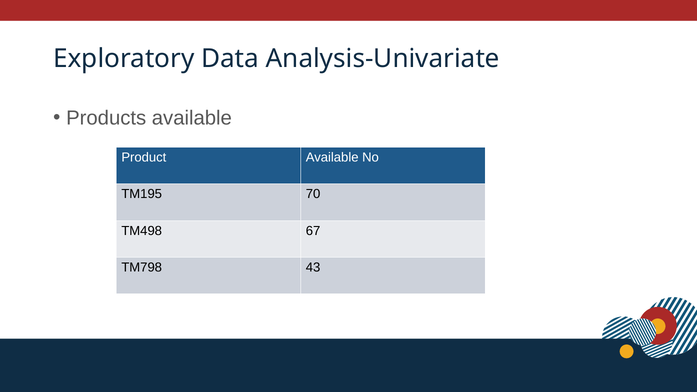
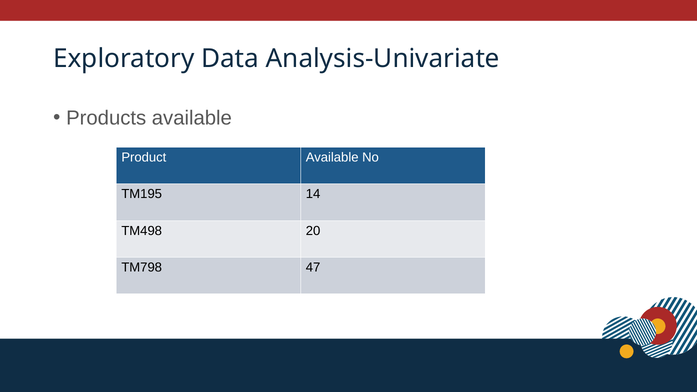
70: 70 -> 14 (313, 194)
67: 67 -> 20 (313, 231)
43: 43 -> 47 (313, 267)
